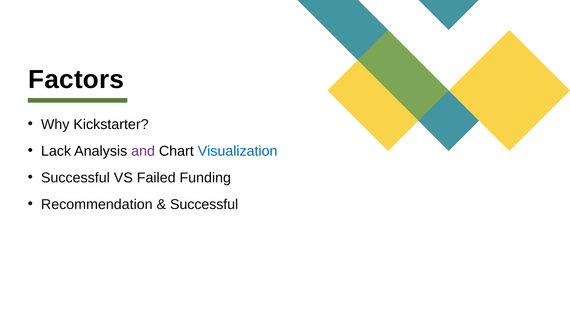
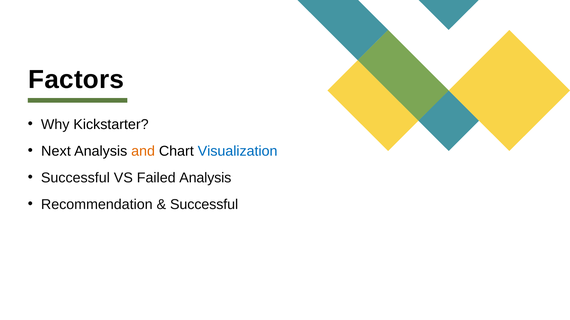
Lack: Lack -> Next (56, 151)
and colour: purple -> orange (143, 151)
Failed Funding: Funding -> Analysis (205, 178)
